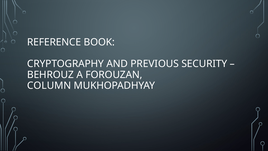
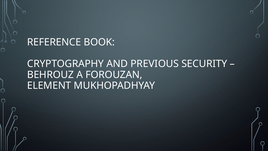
COLUMN: COLUMN -> ELEMENT (49, 85)
